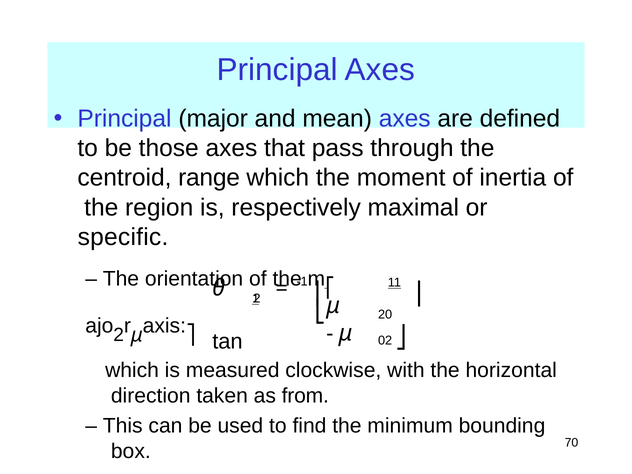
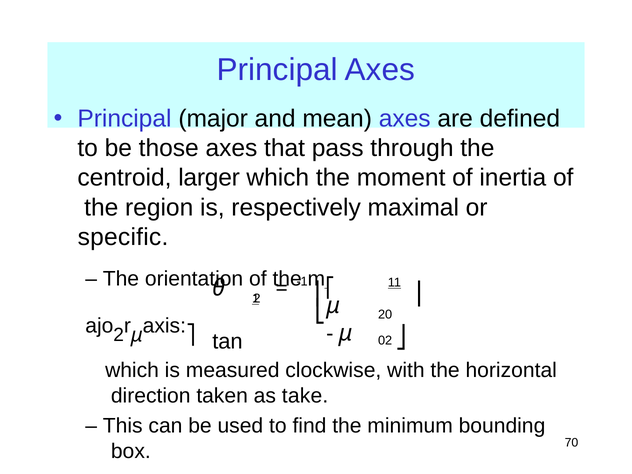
range: range -> larger (209, 178)
from: from -> take (305, 396)
